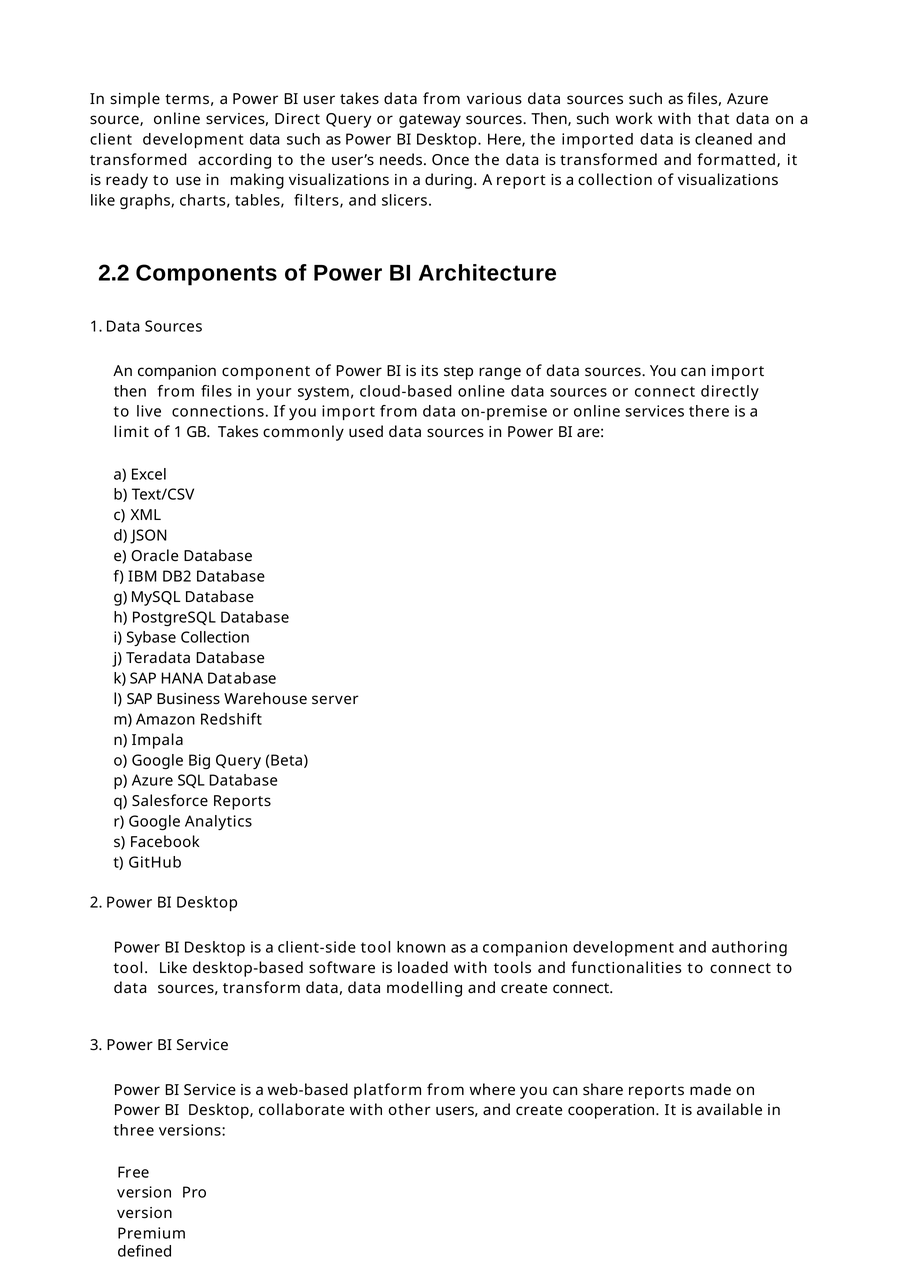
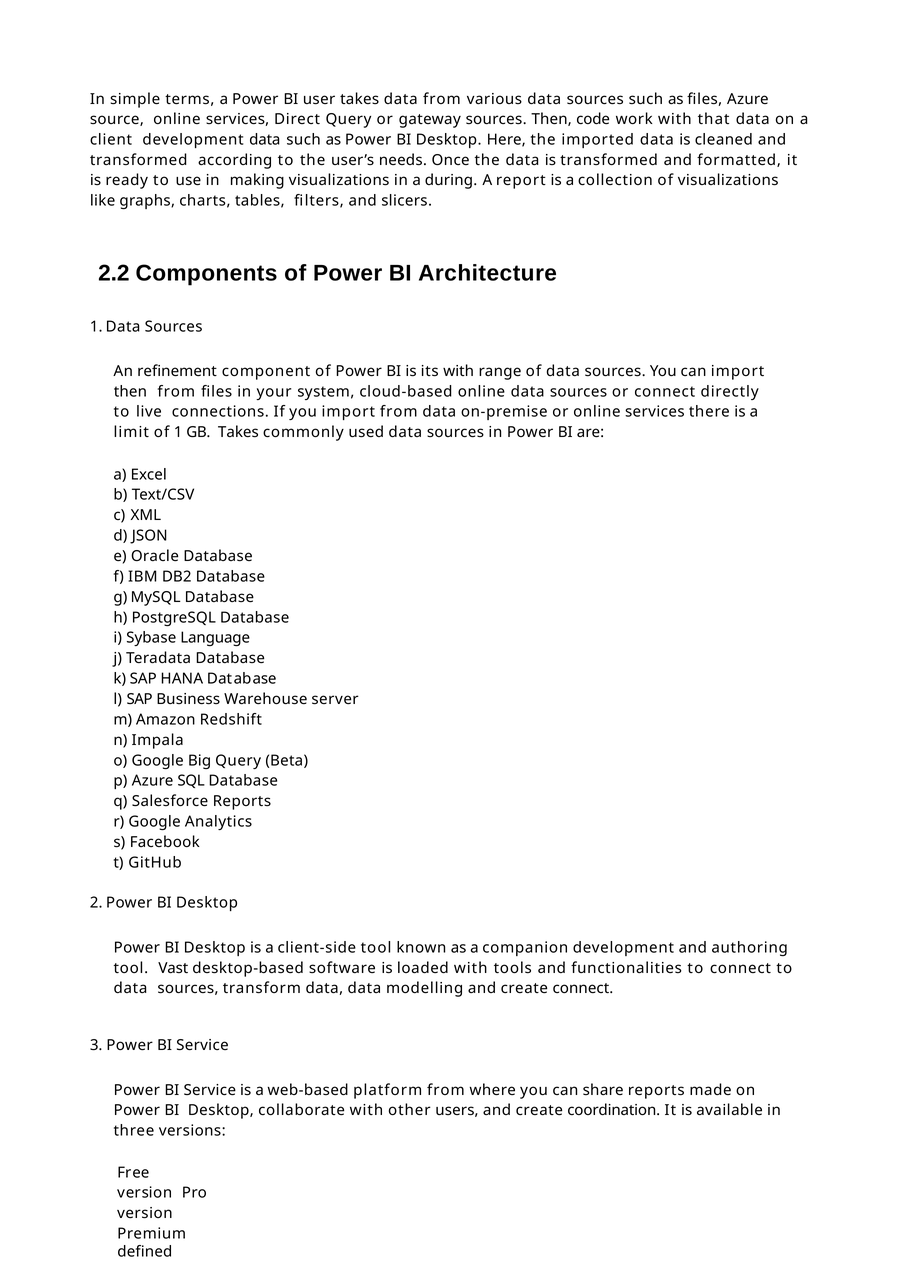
Then such: such -> code (593, 120)
An companion: companion -> refinement (177, 371)
its step: step -> with (459, 371)
Sybase Collection: Collection -> Language (215, 638)
tool Like: Like -> Vast (173, 968)
cooperation: cooperation -> coordination (614, 1111)
